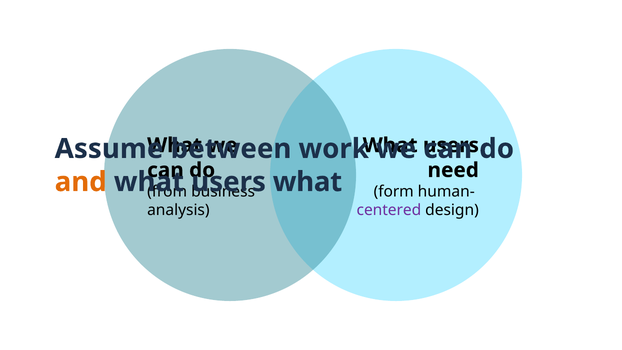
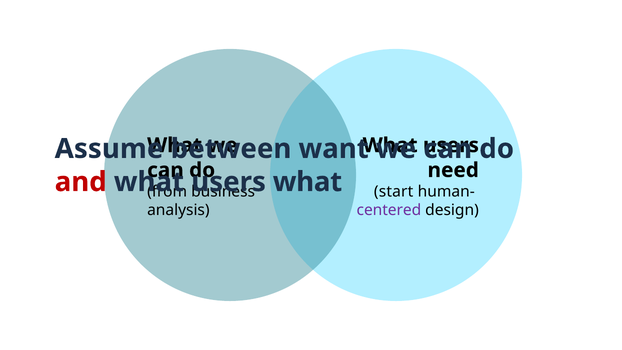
work: work -> want (334, 149)
and colour: orange -> red (81, 182)
form: form -> start (394, 192)
